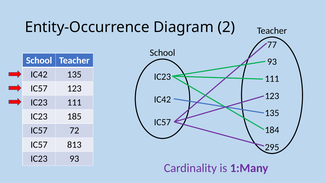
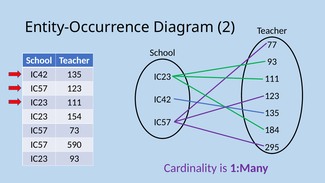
185: 185 -> 154 (74, 116)
72: 72 -> 73 (74, 130)
813: 813 -> 590 (74, 145)
